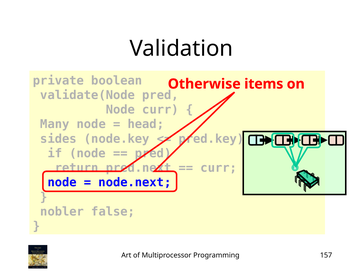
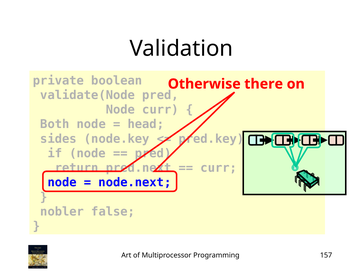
items: items -> there (264, 84)
Many: Many -> Both (55, 124)
